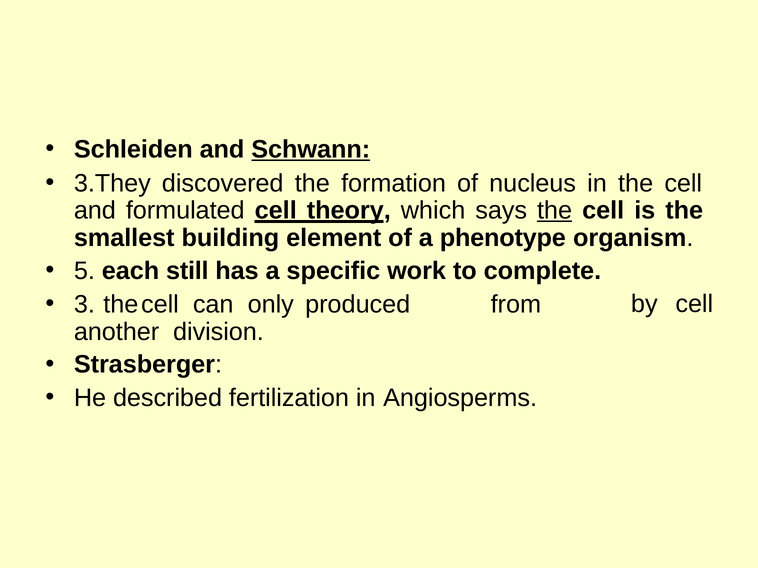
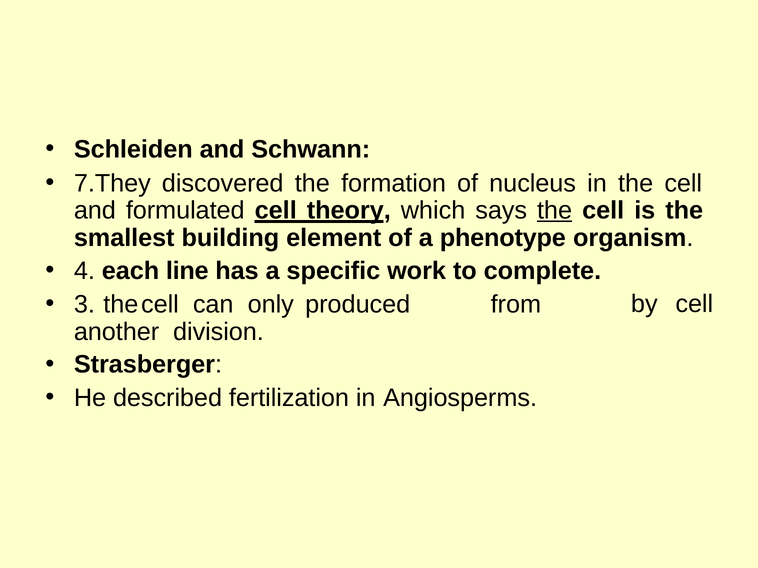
Schwann underline: present -> none (311, 150)
3.They: 3.They -> 7.They (112, 183)
5: 5 -> 4 (84, 271)
still: still -> line (187, 271)
